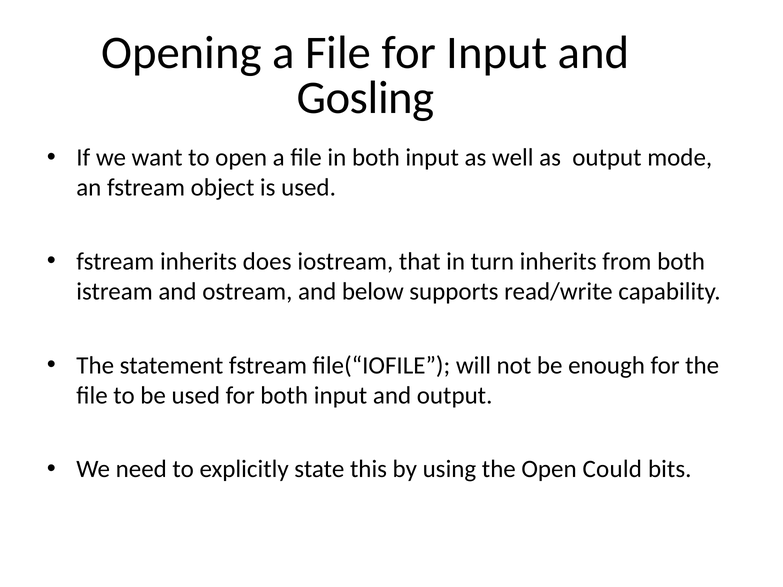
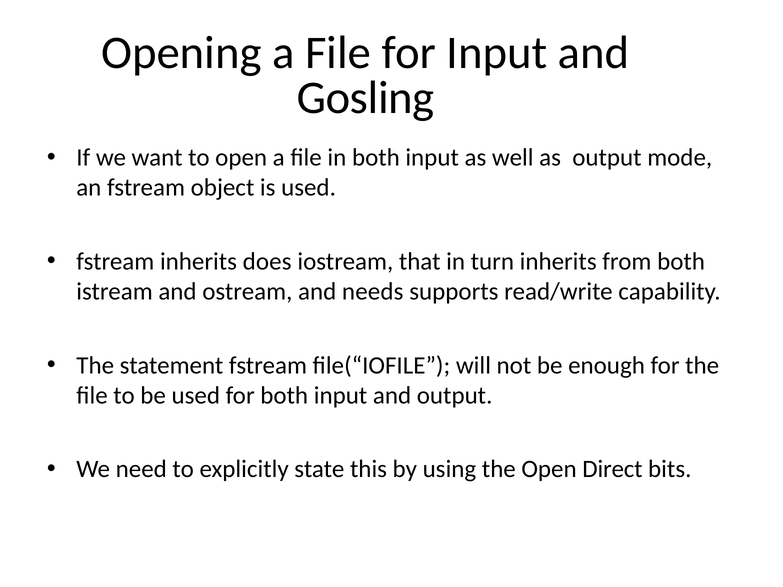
below: below -> needs (373, 292)
Could: Could -> Direct (612, 469)
